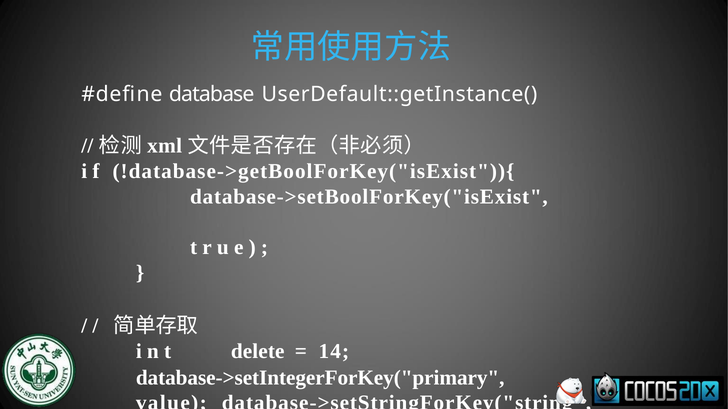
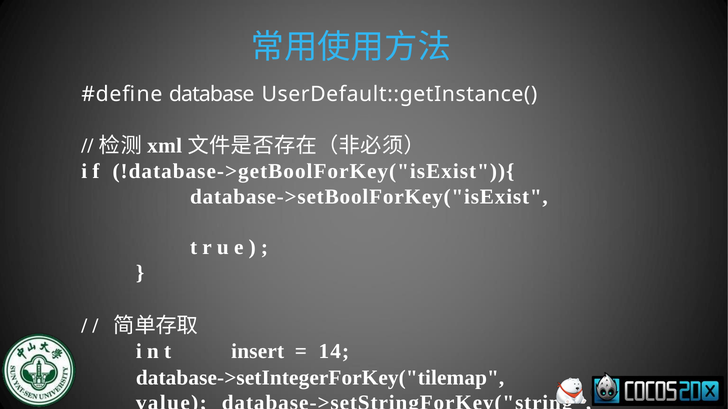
delete: delete -> insert (258, 352)
database->setIntegerForKey("primary: database->setIntegerForKey("primary -> database->setIntegerForKey("tilemap (320, 378)
